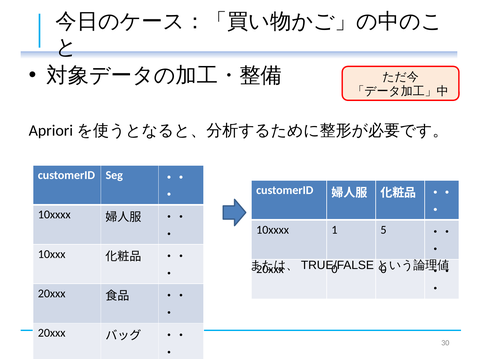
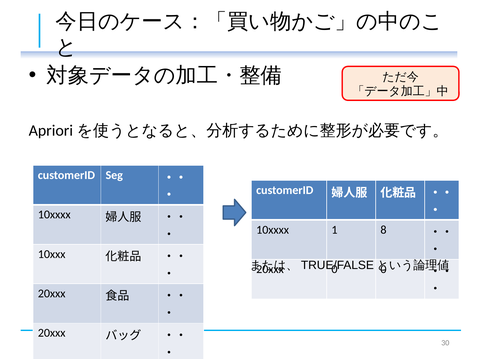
5: 5 -> 8 (383, 229)
